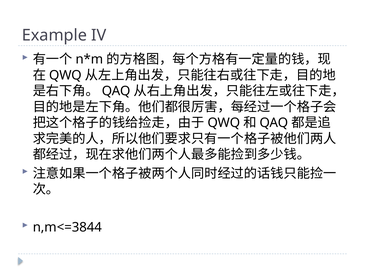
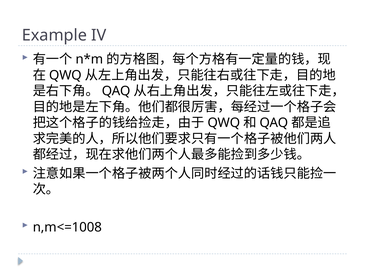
n,m<=3844: n,m<=3844 -> n,m<=1008 (67, 227)
